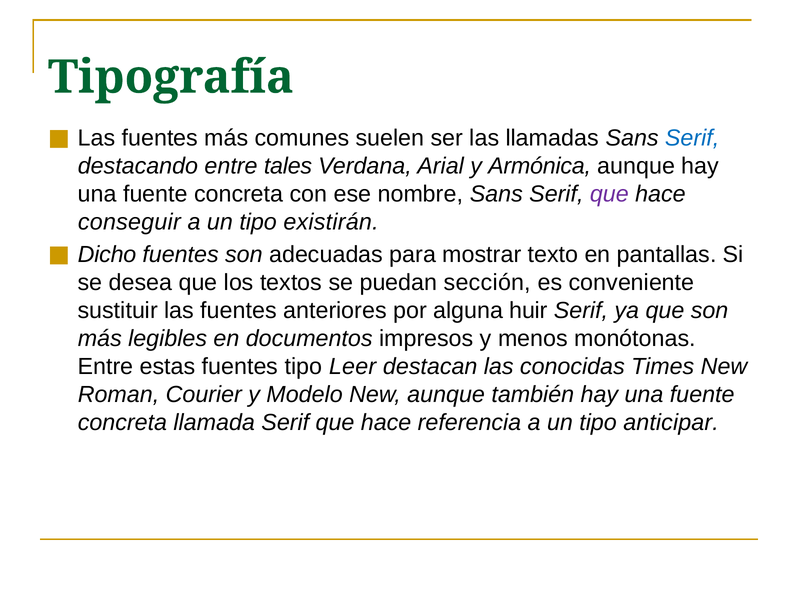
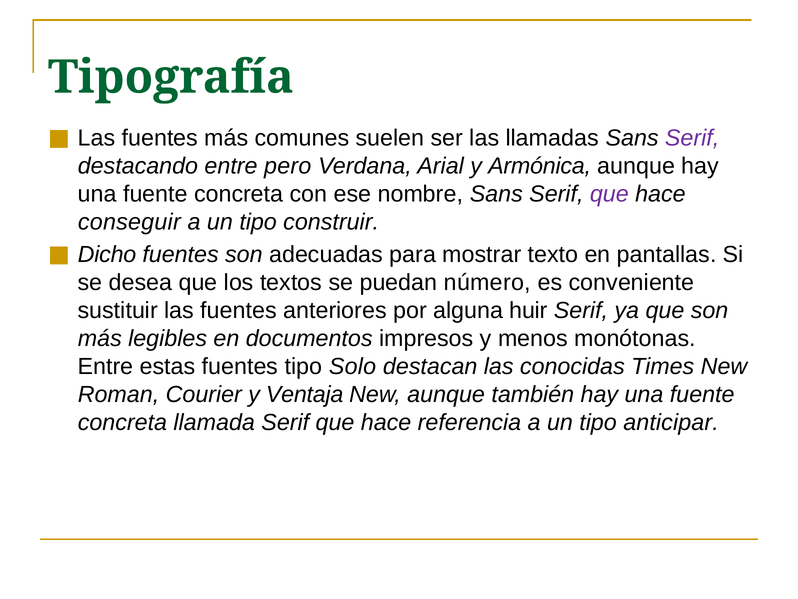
Serif colour: blue -> purple (692, 138)
tales: tales -> pero (288, 166)
existirán: existirán -> construir (331, 222)
sección: sección -> número (487, 282)
Leer: Leer -> Solo (353, 366)
Modelo: Modelo -> Ventaja (305, 394)
